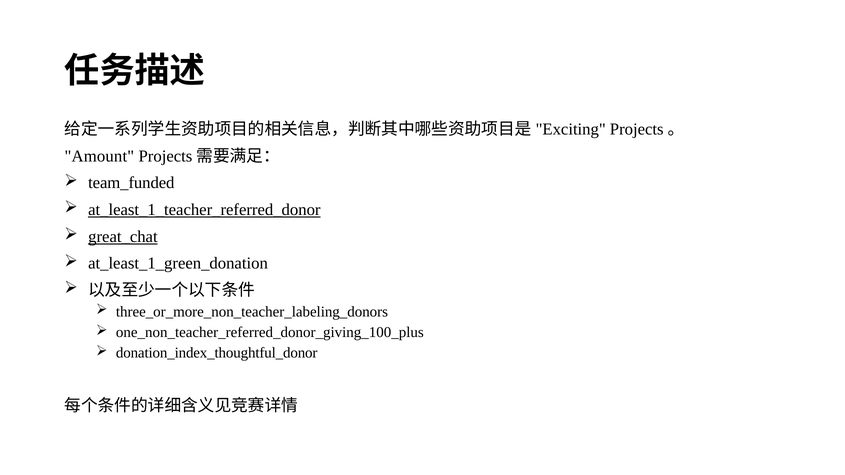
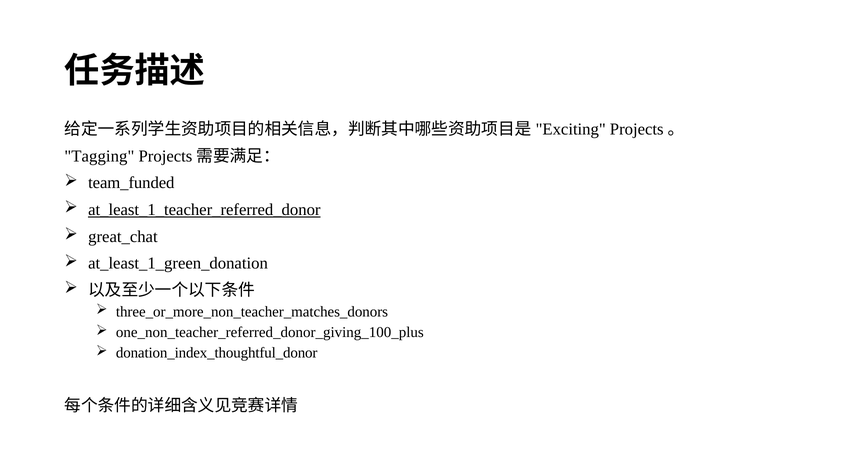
Amount: Amount -> Tagging (99, 156)
great_chat underline: present -> none (123, 237)
three_or_more_non_teacher_labeling_donors: three_or_more_non_teacher_labeling_donors -> three_or_more_non_teacher_matches_donors (252, 312)
